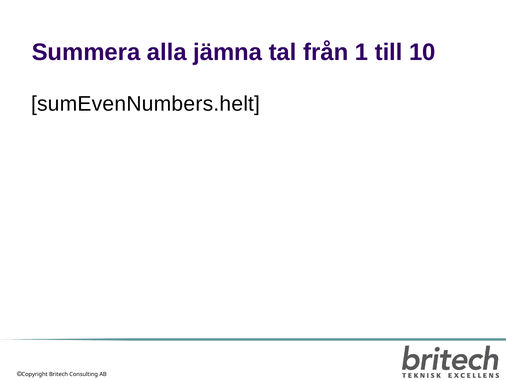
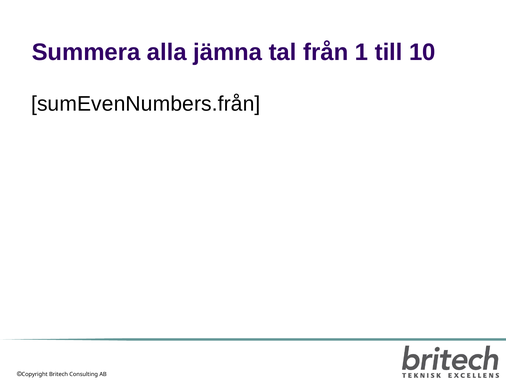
sumEvenNumbers.helt: sumEvenNumbers.helt -> sumEvenNumbers.från (146, 104)
